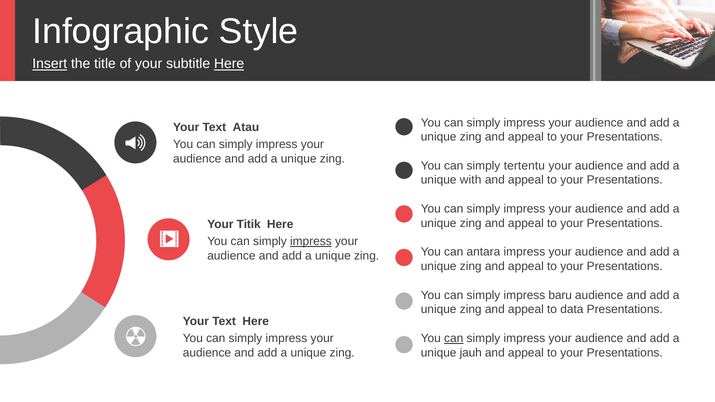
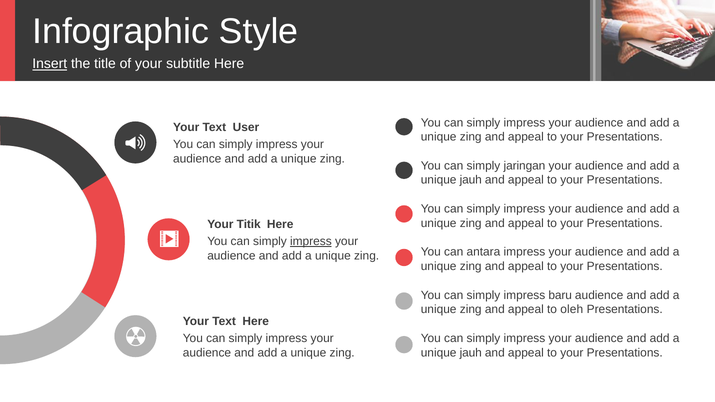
Here underline: present -> none (229, 64)
Atau: Atau -> User (246, 128)
tertentu: tertentu -> jaringan (524, 166)
with: with -> jauh (471, 180)
data: data -> oleh (572, 310)
can underline: present -> none (454, 338)
